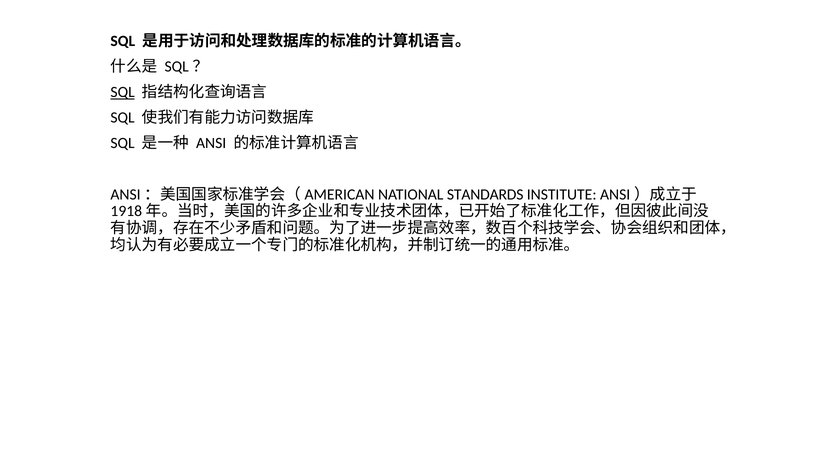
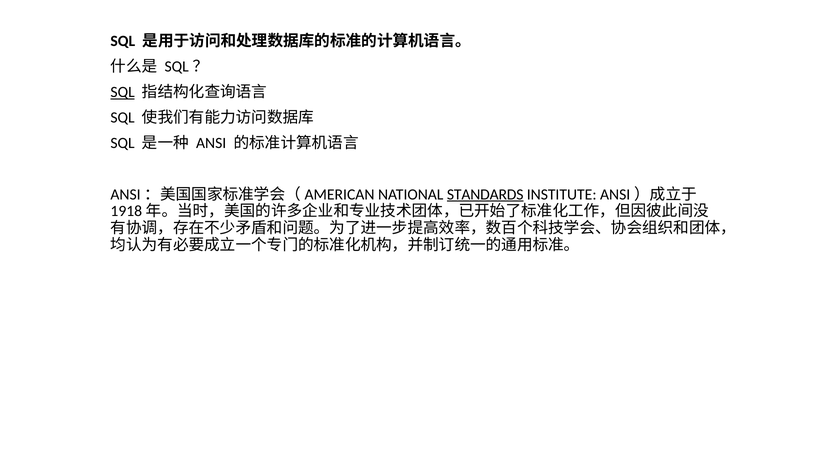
STANDARDS underline: none -> present (485, 194)
